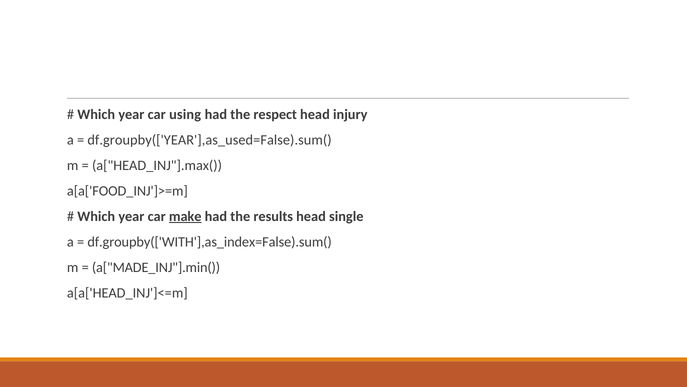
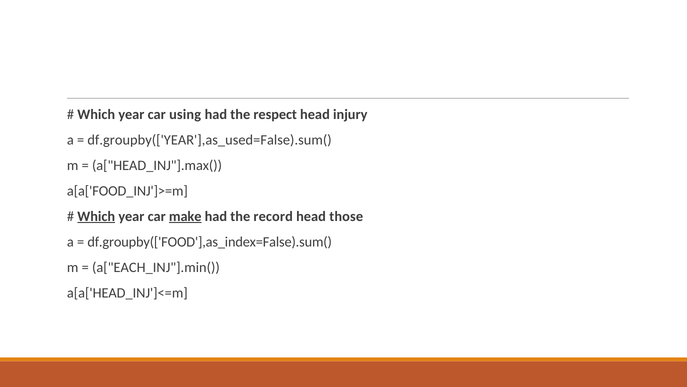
Which underline: none -> present (96, 216)
results: results -> record (273, 216)
single: single -> those (346, 216)
df.groupby(['WITH'],as_index=False).sum(: df.groupby(['WITH'],as_index=False).sum( -> df.groupby(['FOOD'],as_index=False).sum( (210, 242)
a["MADE_INJ"].min(: a["MADE_INJ"].min( -> a["EACH_INJ"].min( (156, 267)
